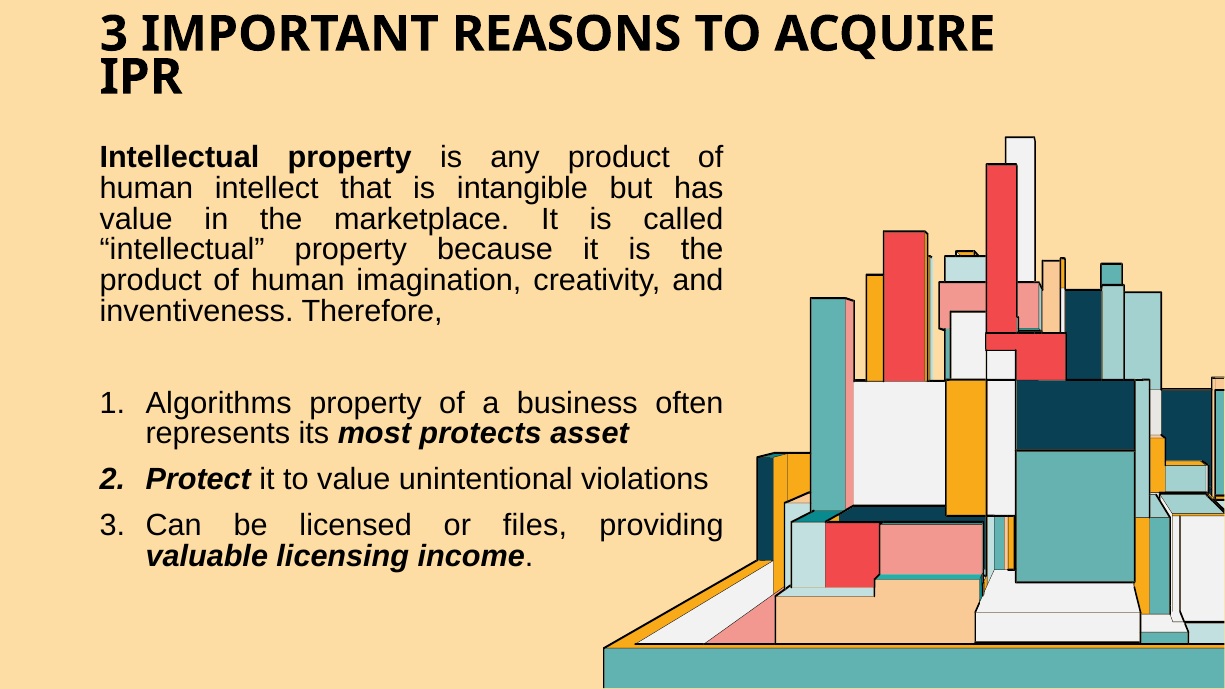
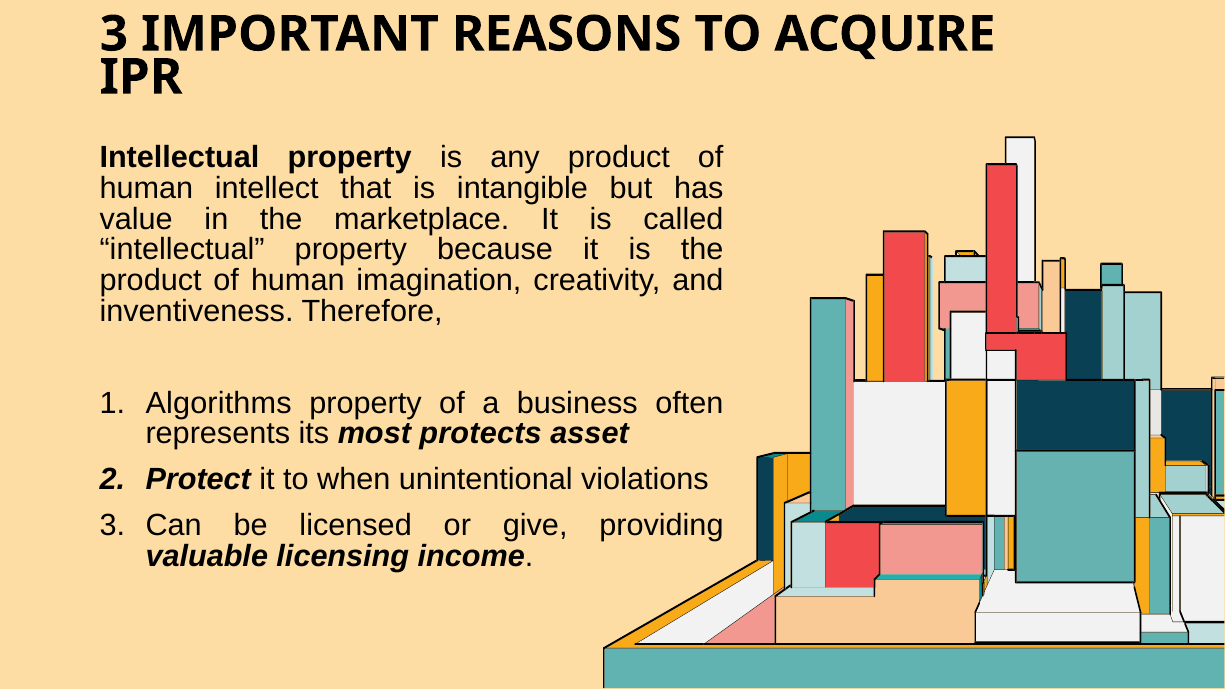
to value: value -> when (354, 480)
files: files -> give (535, 525)
